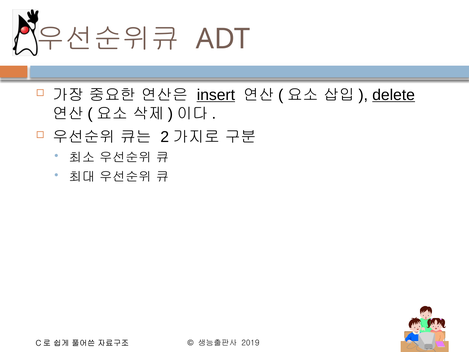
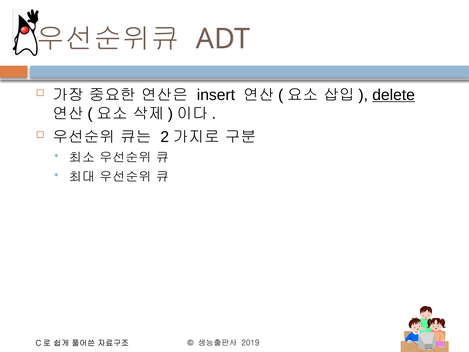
insert underline: present -> none (216, 95)
